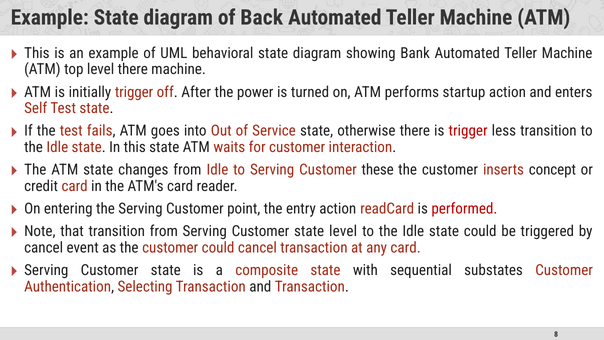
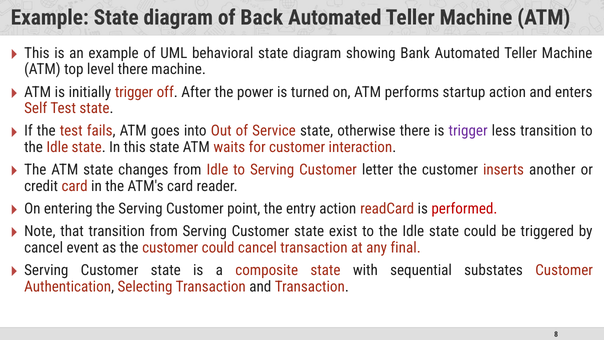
trigger colour: red -> purple (468, 131)
these: these -> letter (378, 170)
concept: concept -> another (552, 170)
state level: level -> exist (343, 231)
any card: card -> final (406, 248)
